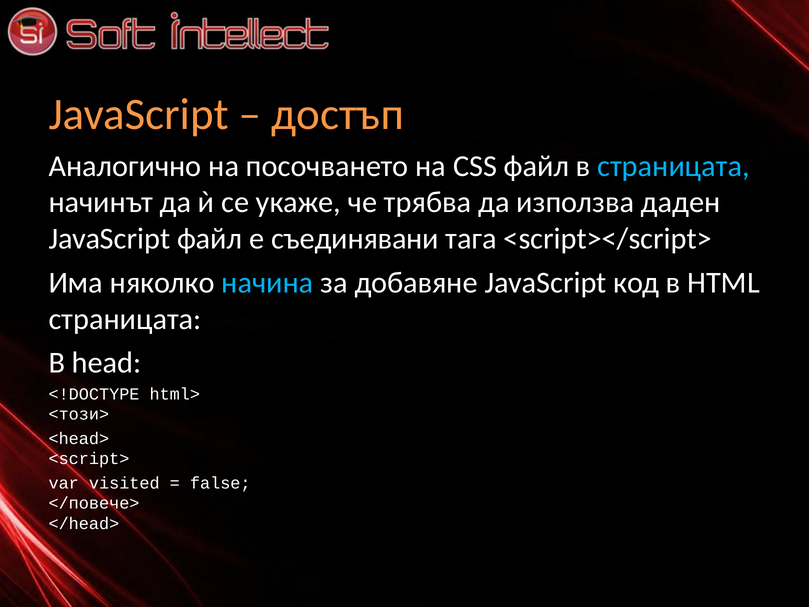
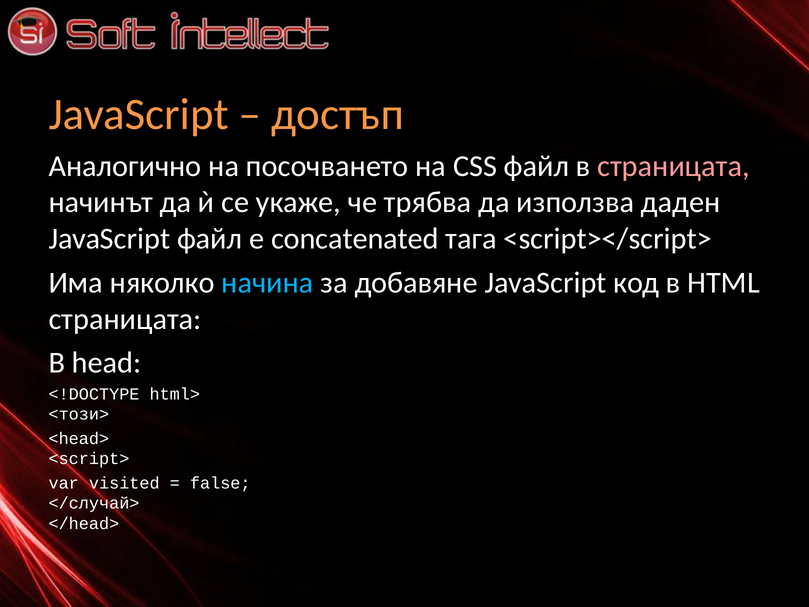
страницата colour: light blue -> pink (674, 166)
съединявани: съединявани -> concatenated (355, 239)
</повече>: </повече> -> </случай> (94, 503)
